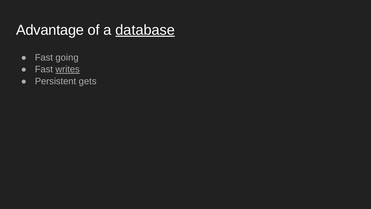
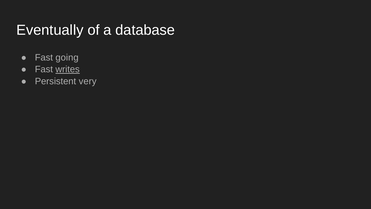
Advantage: Advantage -> Eventually (50, 30)
database underline: present -> none (145, 30)
gets: gets -> very (88, 81)
